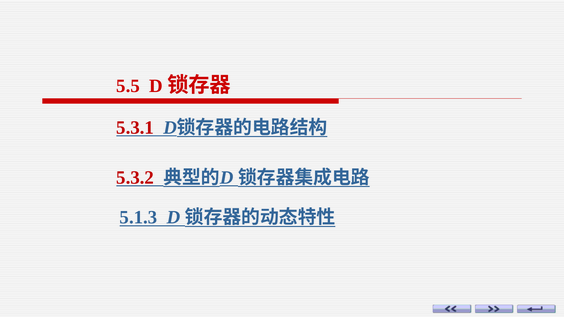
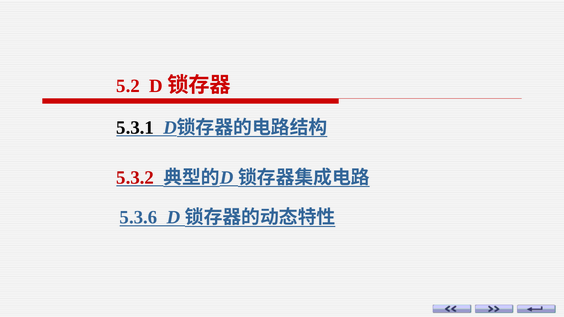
5.5: 5.5 -> 5.2 (128, 86)
5.3.1 colour: red -> black (135, 128)
5.1.3: 5.1.3 -> 5.3.6 (138, 218)
